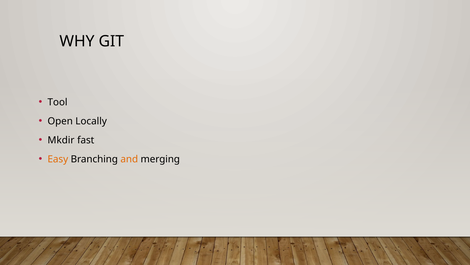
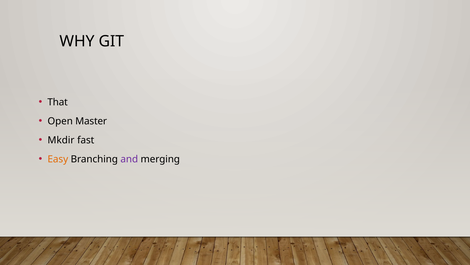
Tool: Tool -> That (58, 102)
Locally: Locally -> Master (91, 121)
and colour: orange -> purple (129, 159)
